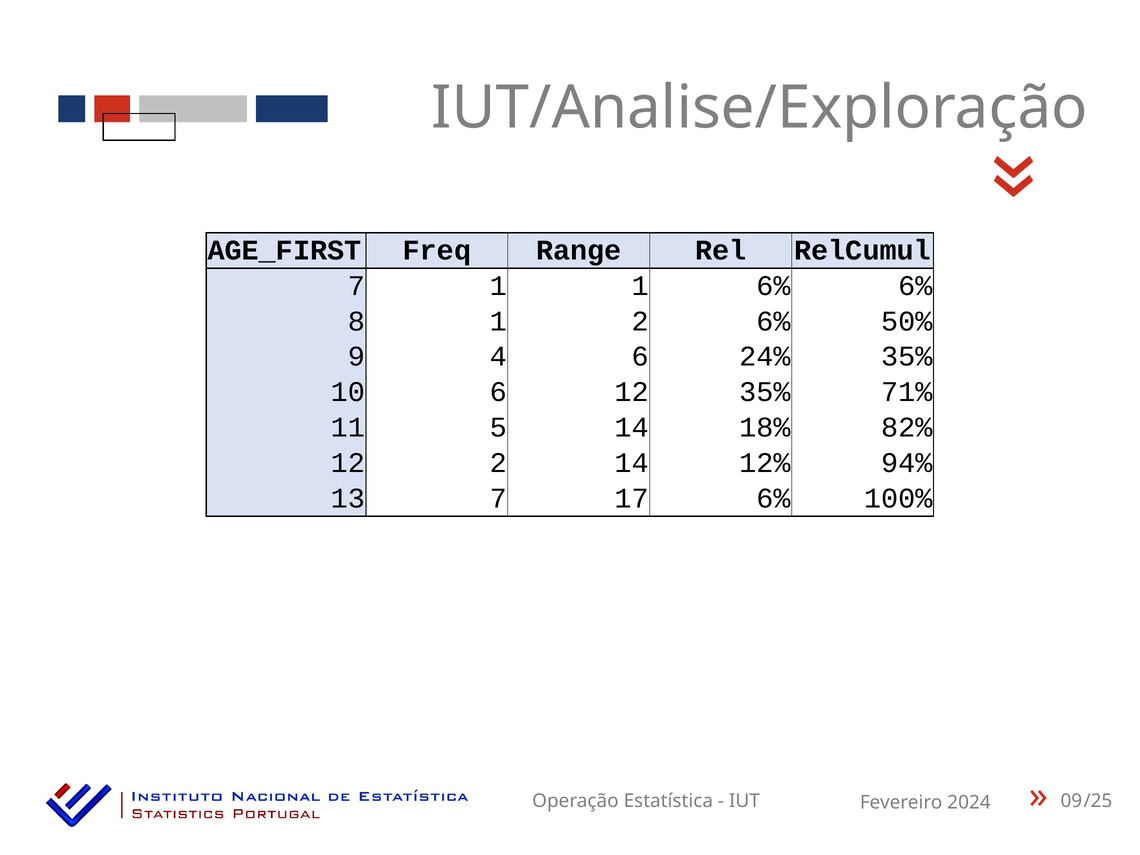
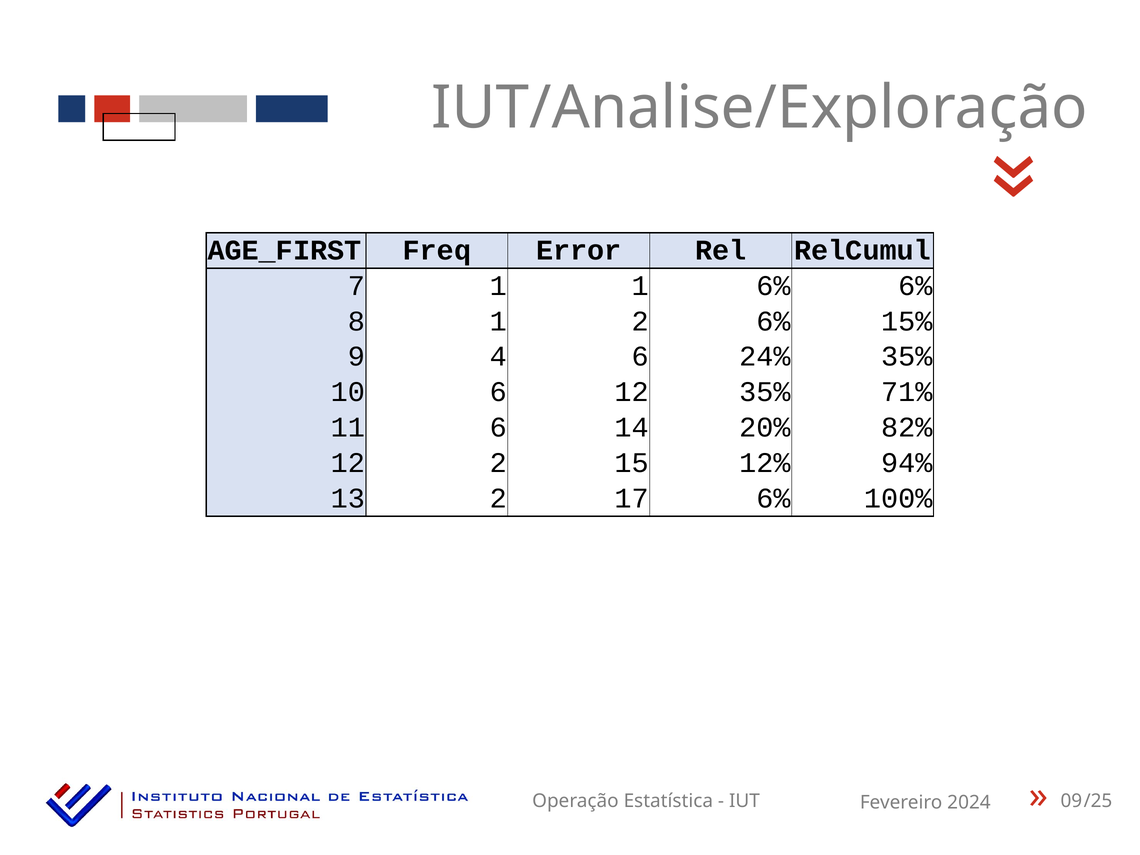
Range: Range -> Error (579, 250)
50%: 50% -> 15% (907, 321)
11 5: 5 -> 6 (498, 427)
18%: 18% -> 20% (765, 427)
2 14: 14 -> 15 (632, 463)
13 7: 7 -> 2 (498, 498)
